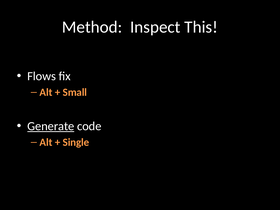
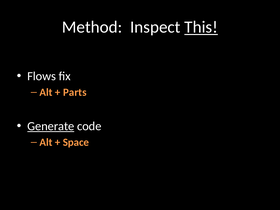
This underline: none -> present (201, 27)
Small: Small -> Parts (75, 92)
Single: Single -> Space (76, 142)
